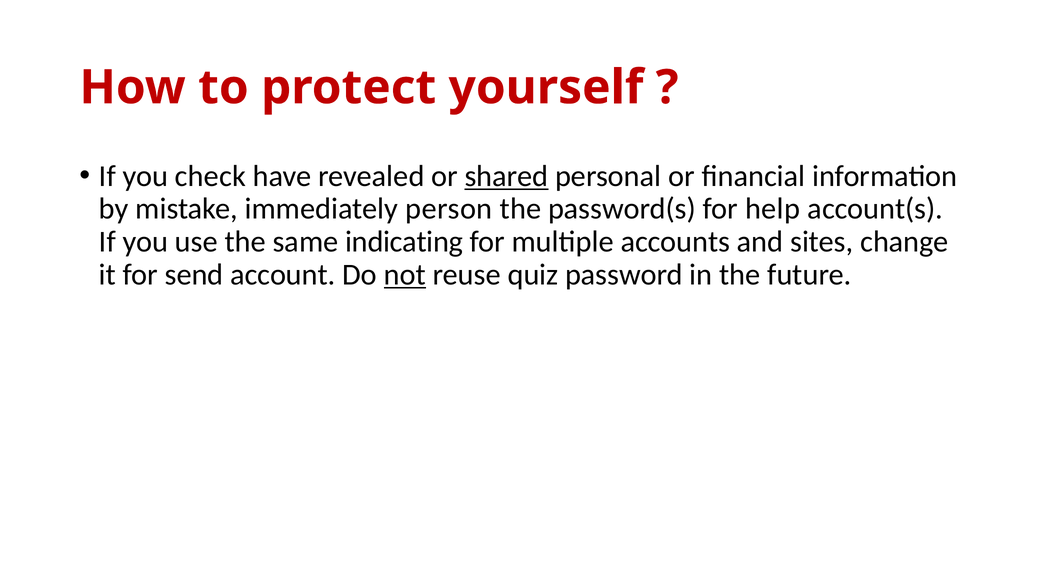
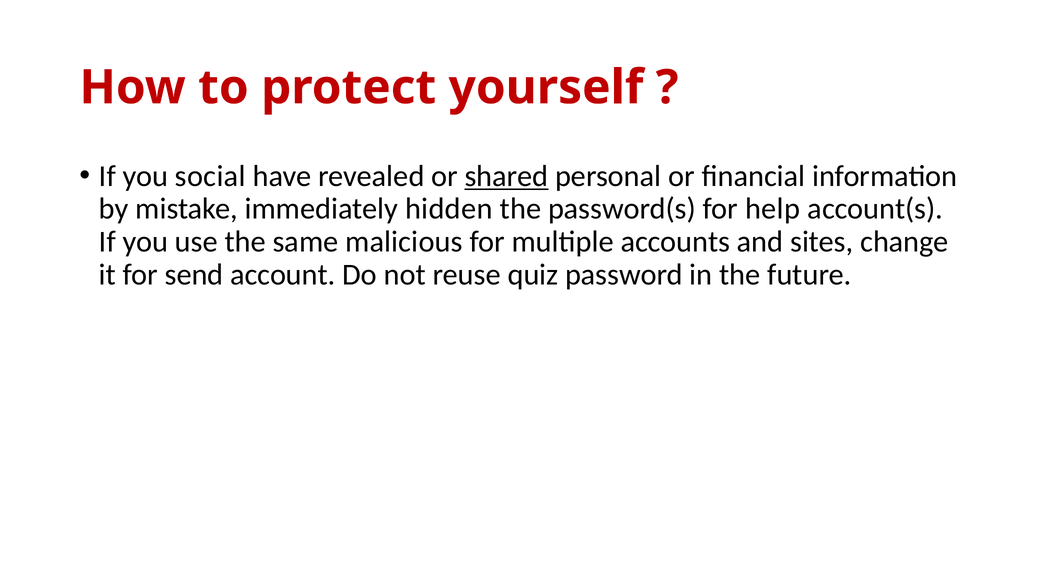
check: check -> social (210, 176)
person: person -> hidden (449, 209)
indicating: indicating -> malicious (404, 242)
not underline: present -> none (405, 275)
